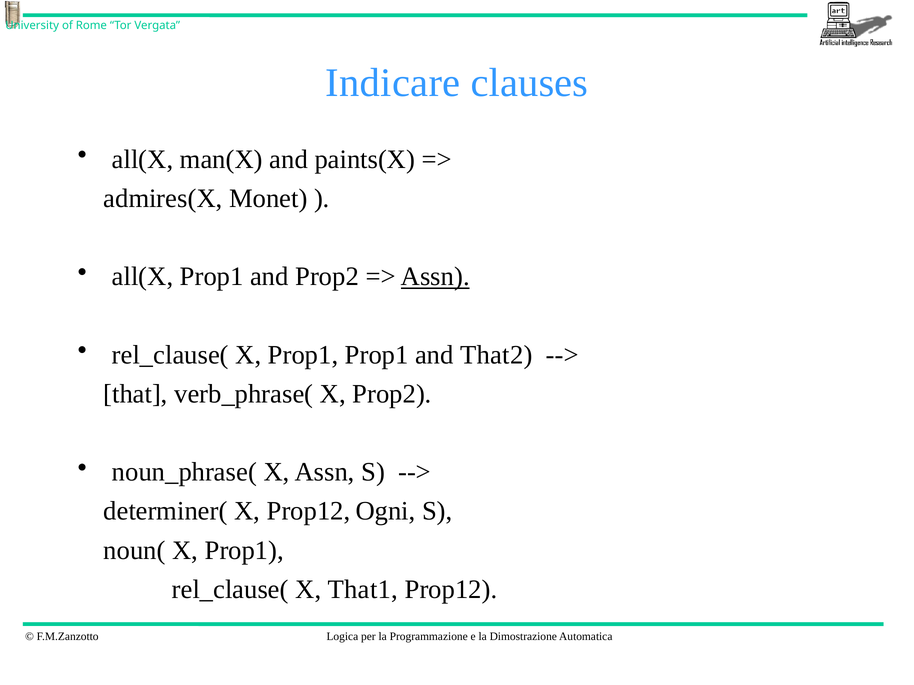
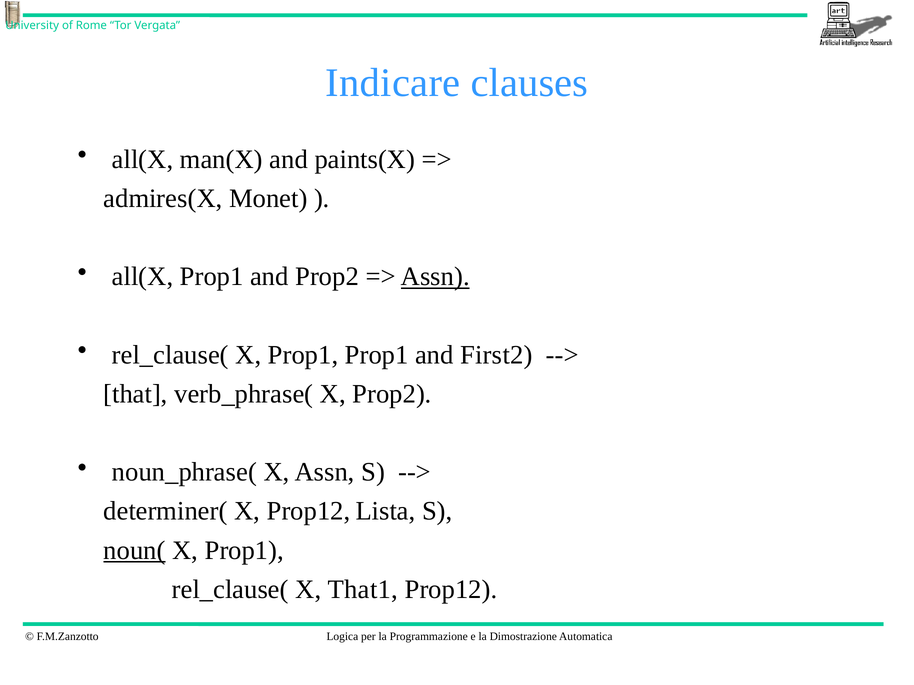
That2: That2 -> First2 (496, 355)
Ogni: Ogni -> Lista (386, 512)
noun( underline: none -> present (134, 551)
